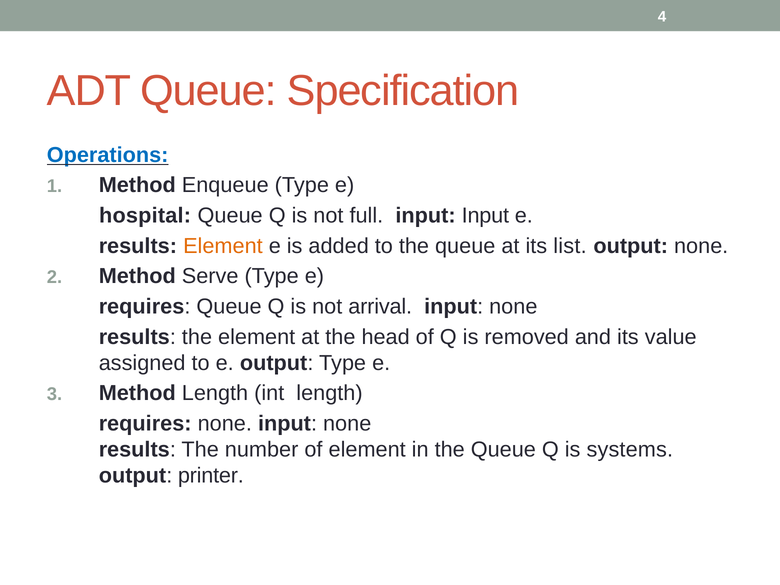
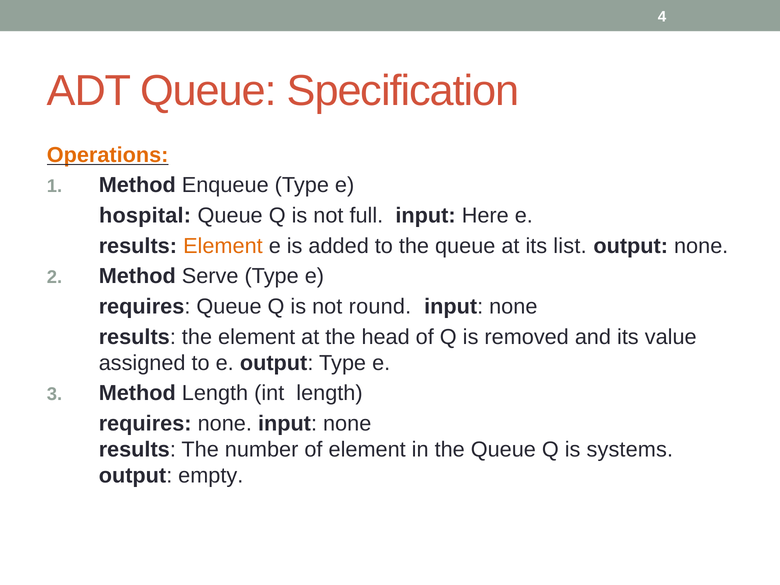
Operations colour: blue -> orange (108, 155)
input Input: Input -> Here (485, 216)
arrival: arrival -> round (380, 307)
printer: printer -> empty (211, 476)
